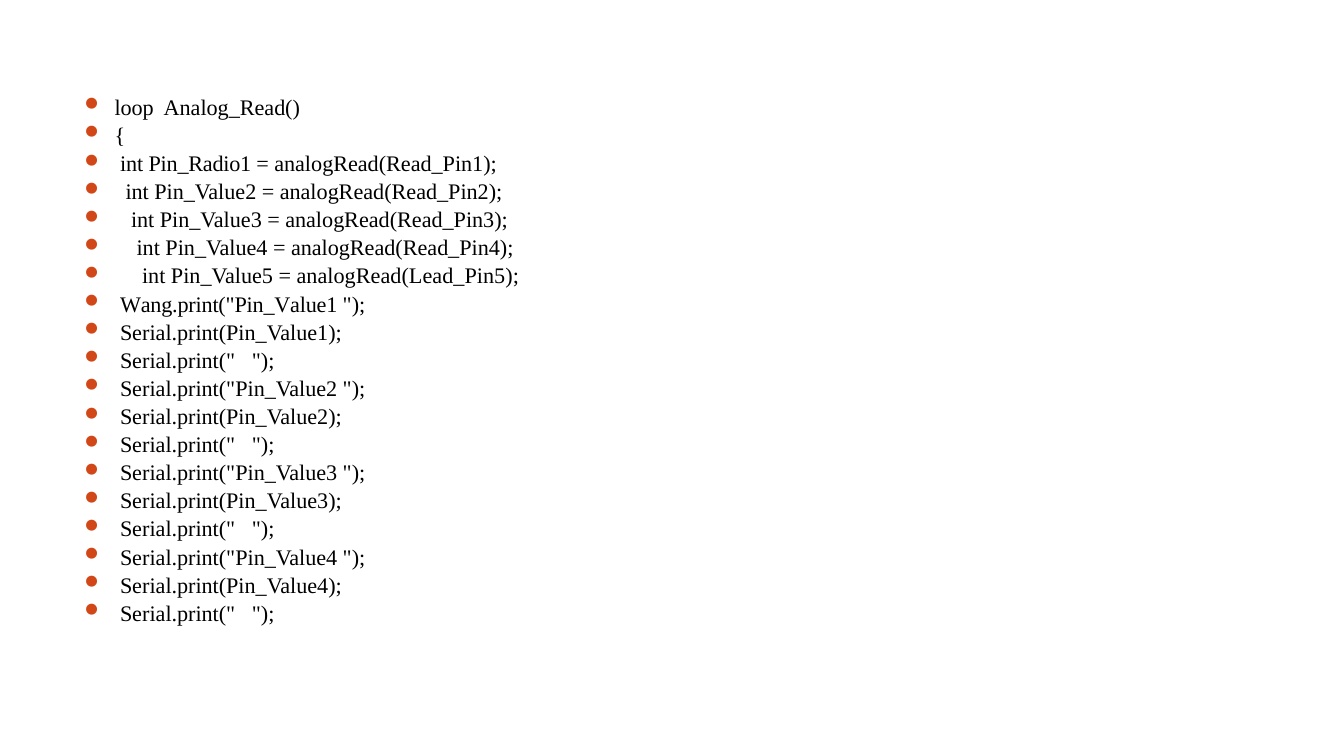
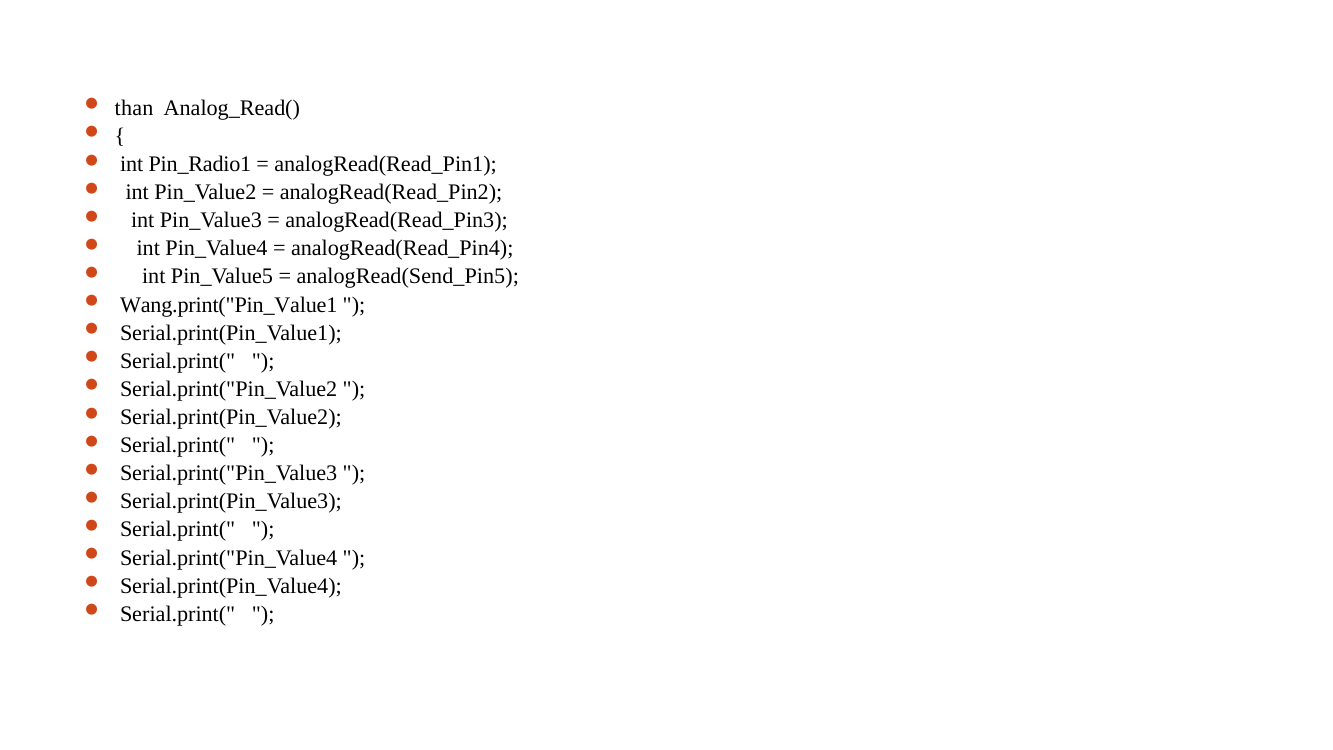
loop: loop -> than (134, 108)
analogRead(Lead_Pin5: analogRead(Lead_Pin5 -> analogRead(Send_Pin5 (408, 277)
